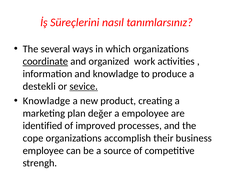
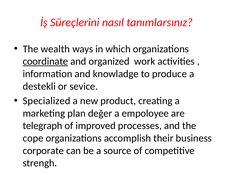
several: several -> wealth (55, 49)
sevice underline: present -> none (84, 86)
Knowladge: Knowladge -> Specialized (47, 101)
identified: identified -> telegraph (43, 126)
employee: employee -> corporate (43, 150)
